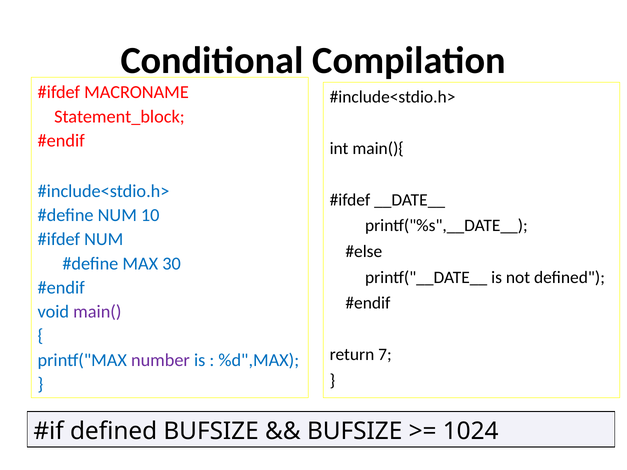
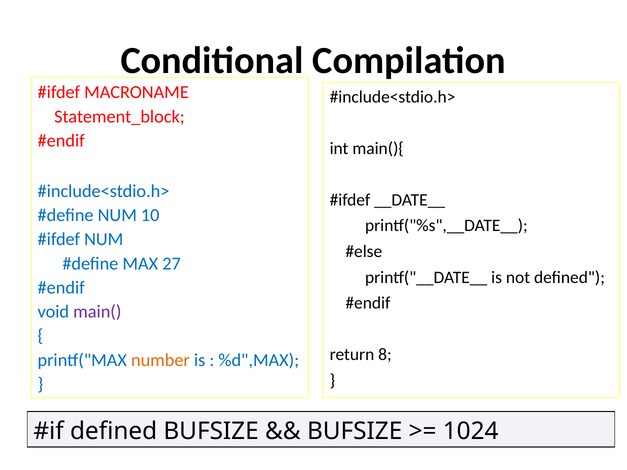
30: 30 -> 27 (172, 264)
7: 7 -> 8 (385, 355)
number colour: purple -> orange (160, 360)
